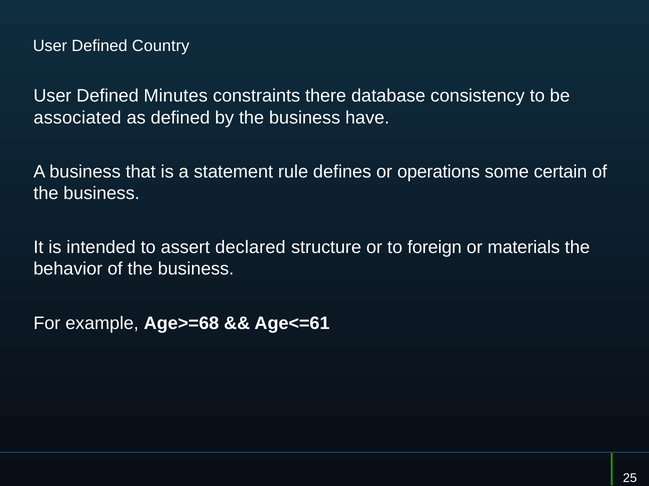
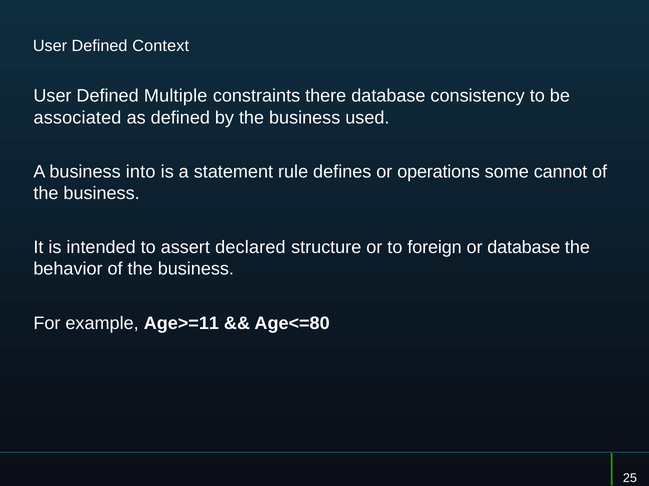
Country: Country -> Context (161, 46)
Minutes: Minutes -> Multiple (176, 96)
have: have -> used (367, 118)
that: that -> into (141, 172)
certain: certain -> cannot (560, 172)
or materials: materials -> database (524, 248)
Age>=68: Age>=68 -> Age>=11 (181, 324)
Age<=61: Age<=61 -> Age<=80 (292, 324)
